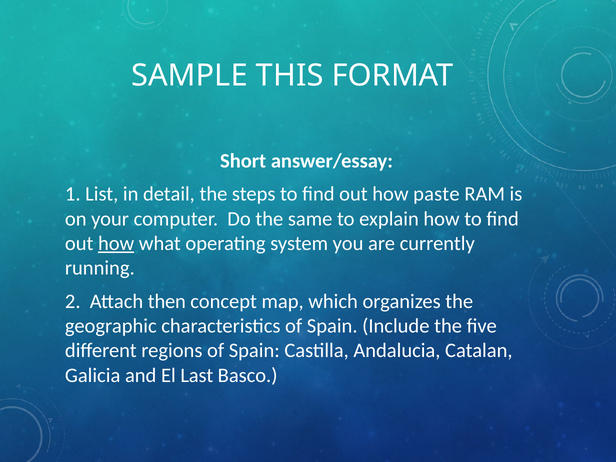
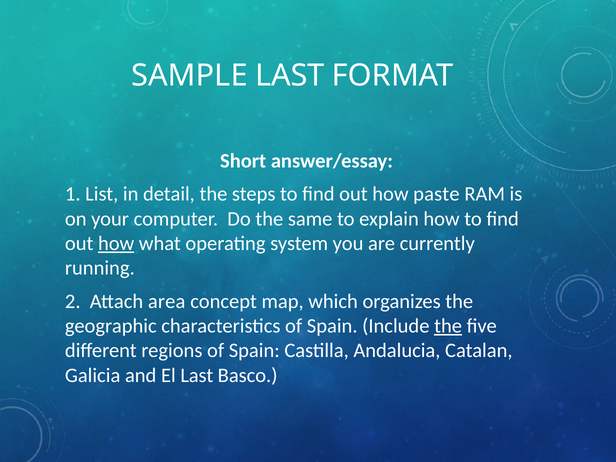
SAMPLE THIS: THIS -> LAST (290, 76)
then: then -> area (167, 301)
the underline: none -> present (448, 326)
